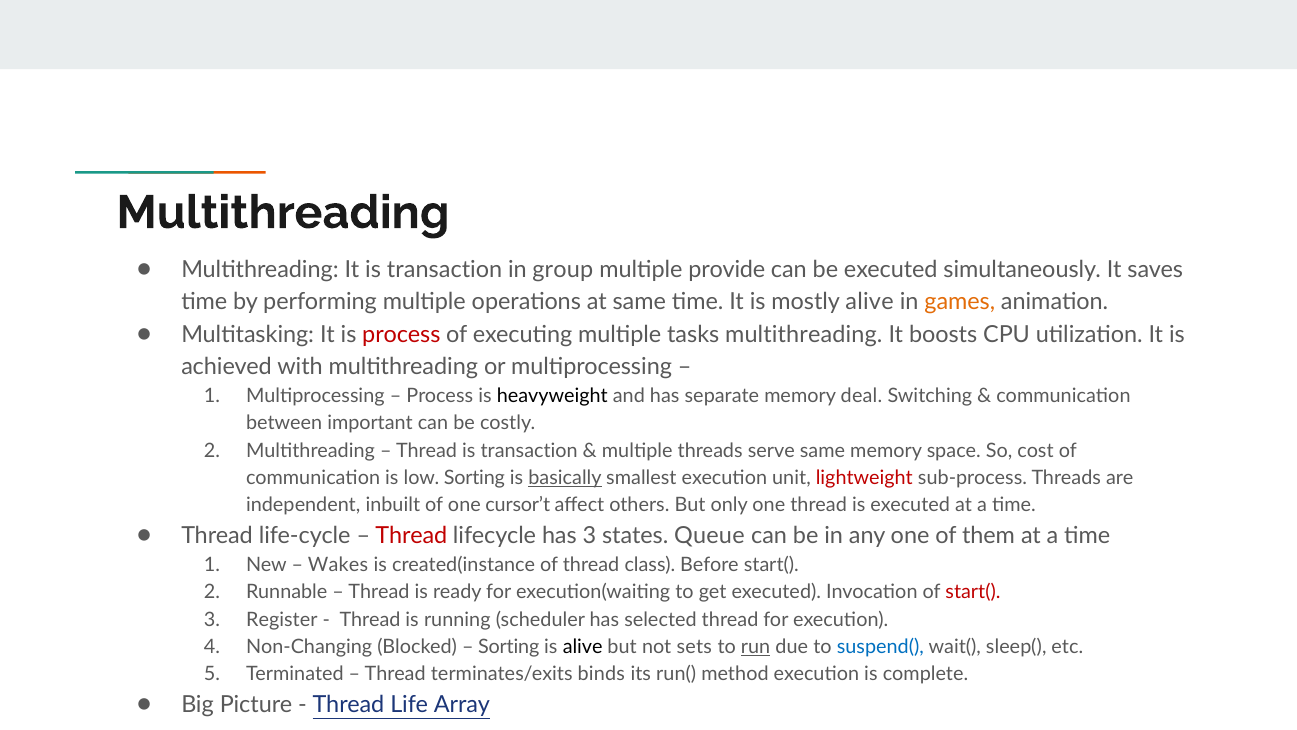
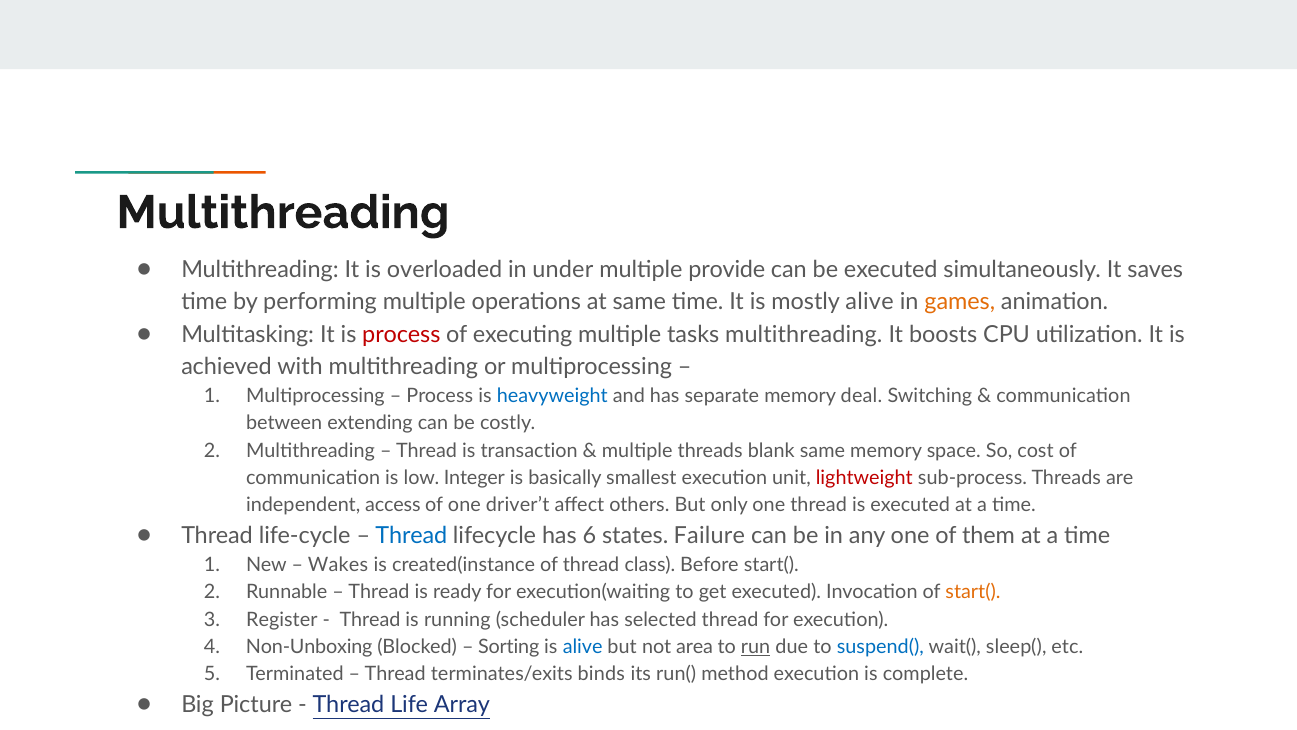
It is transaction: transaction -> overloaded (445, 269)
group: group -> under (563, 269)
heavyweight colour: black -> blue (552, 396)
important: important -> extending (370, 423)
serve: serve -> blank (771, 450)
low Sorting: Sorting -> Integer (474, 478)
basically underline: present -> none (565, 478)
inbuilt: inbuilt -> access (393, 505)
cursor’t: cursor’t -> driver’t (518, 505)
Thread colour: red -> blue (411, 535)
has 3: 3 -> 6 (589, 535)
Queue: Queue -> Failure (709, 535)
start( colour: red -> orange (973, 592)
Non-Changing: Non-Changing -> Non-Unboxing (309, 647)
alive colour: black -> blue (583, 647)
sets: sets -> area (695, 647)
